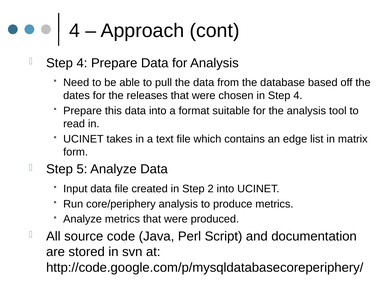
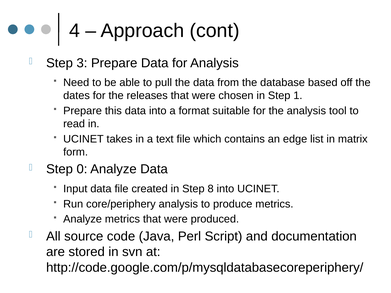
4: 4 -> 3 (82, 63)
in Step 4: 4 -> 1 (298, 96)
5: 5 -> 0 (82, 169)
2: 2 -> 8 (211, 189)
